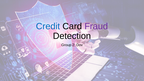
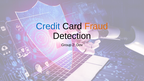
Fraud colour: purple -> orange (96, 26)
